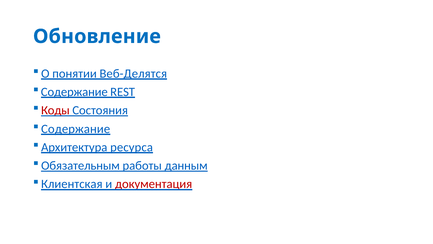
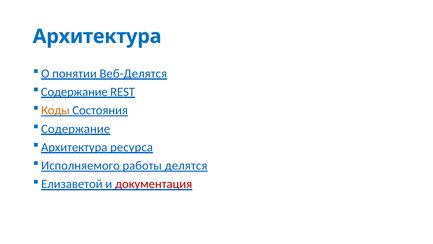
Обновление: Обновление -> Архитектура (97, 36)
Коды colour: red -> orange (55, 110)
Обязательным: Обязательным -> Исполняемого (80, 165)
данным: данным -> делятся (186, 165)
Клиентская: Клиентская -> Елизаветой (72, 184)
